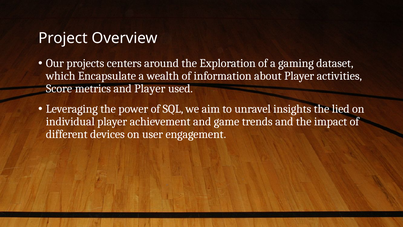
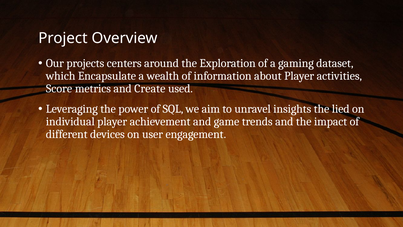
and Player: Player -> Create (150, 89)
